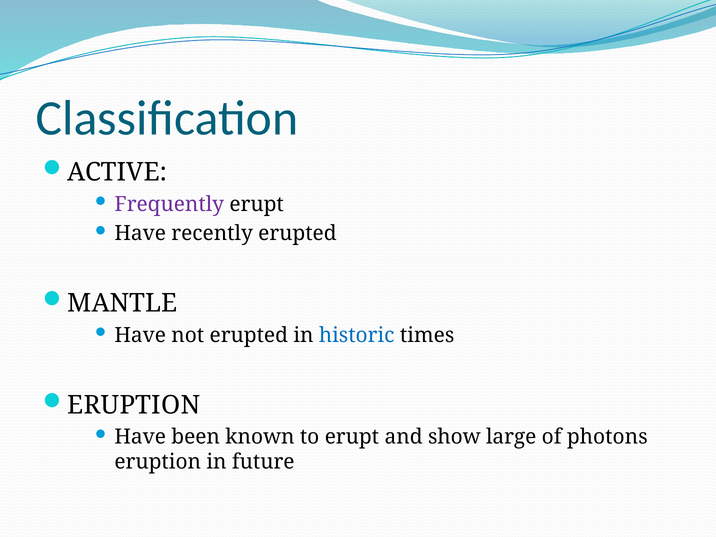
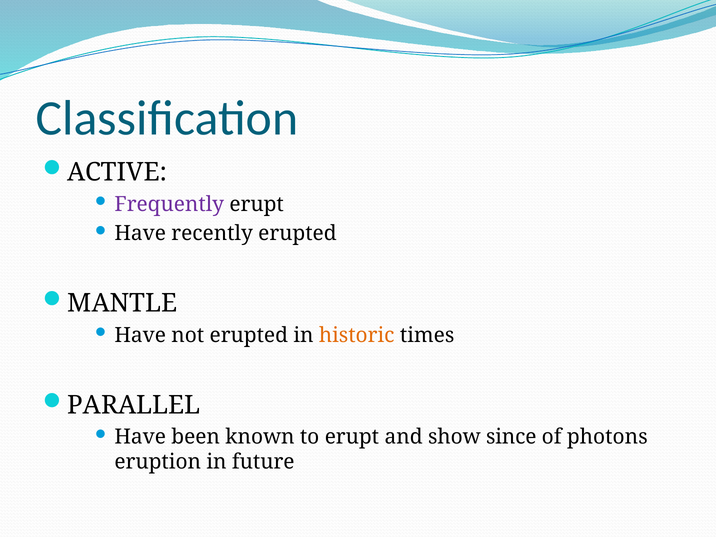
historic colour: blue -> orange (357, 335)
ERUPTION: ERUPTION -> PARALLEL (134, 405)
large: large -> since (511, 437)
